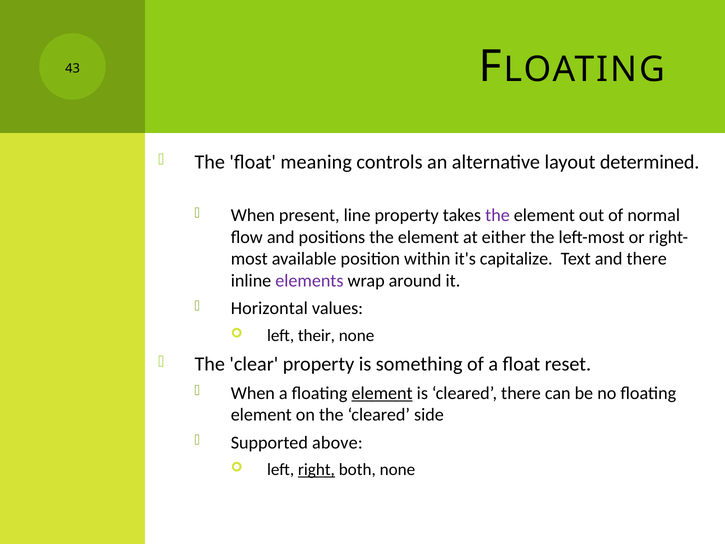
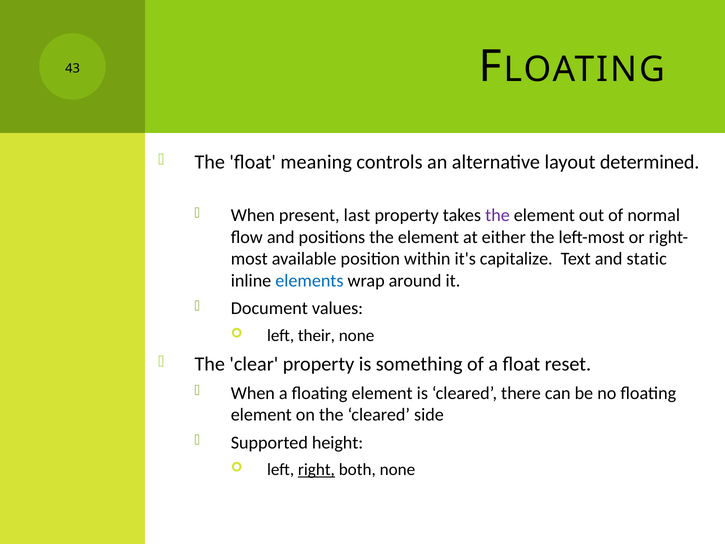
line: line -> last (357, 215)
and there: there -> static (647, 259)
elements colour: purple -> blue (309, 280)
Horizontal: Horizontal -> Document (269, 308)
element underline: present -> none (382, 393)
above: above -> height (338, 442)
